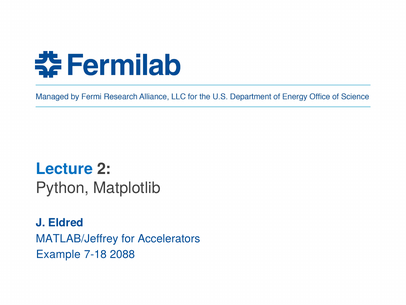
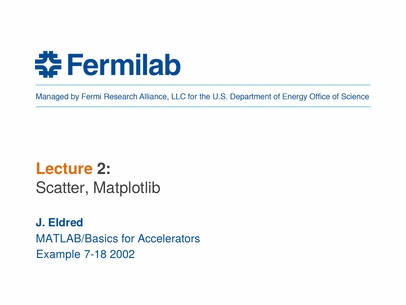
Lecture colour: blue -> orange (64, 169)
Python: Python -> Scatter (62, 188)
MATLAB/Jeffrey: MATLAB/Jeffrey -> MATLAB/Basics (77, 238)
2088: 2088 -> 2002 (122, 254)
